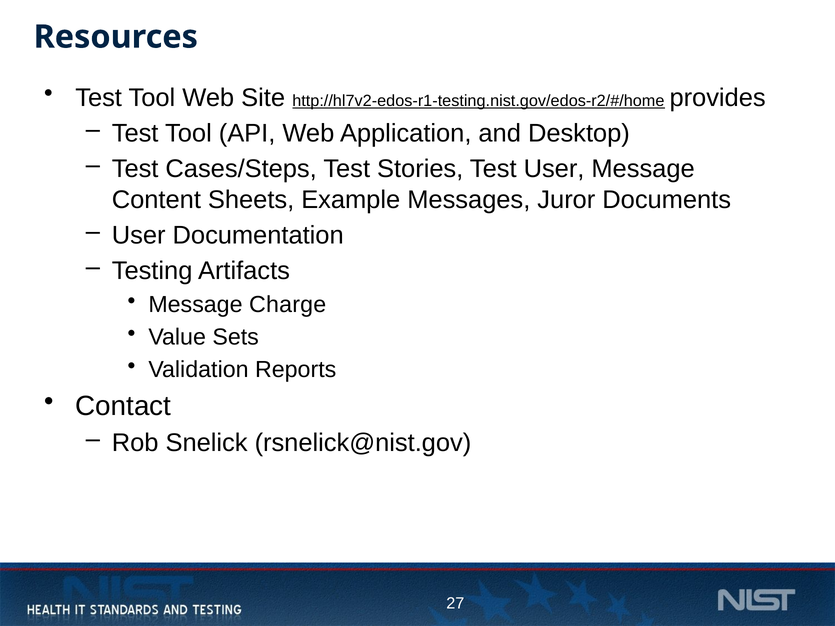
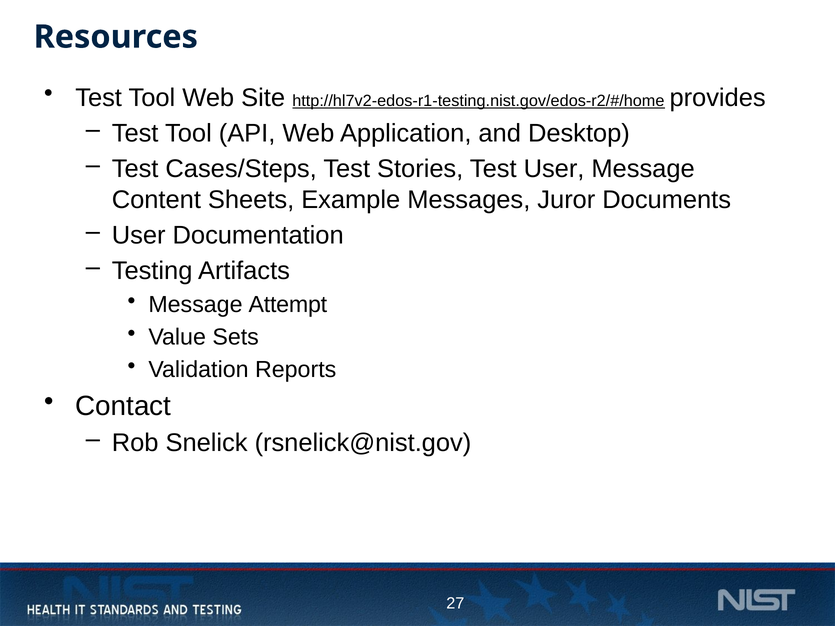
Charge: Charge -> Attempt (288, 305)
